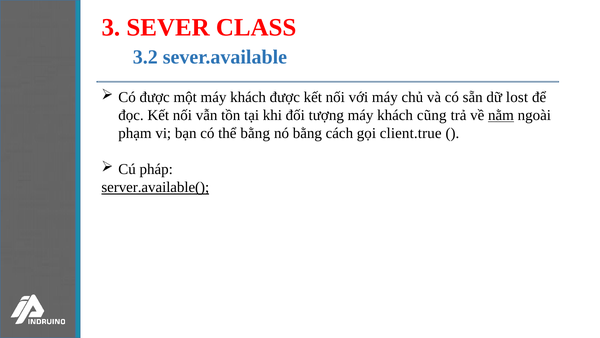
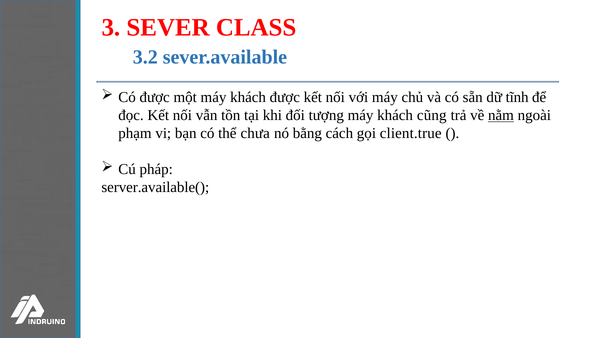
lost: lost -> tĩnh (517, 97)
thể bằng: bằng -> chưa (255, 133)
server.available( underline: present -> none (155, 187)
